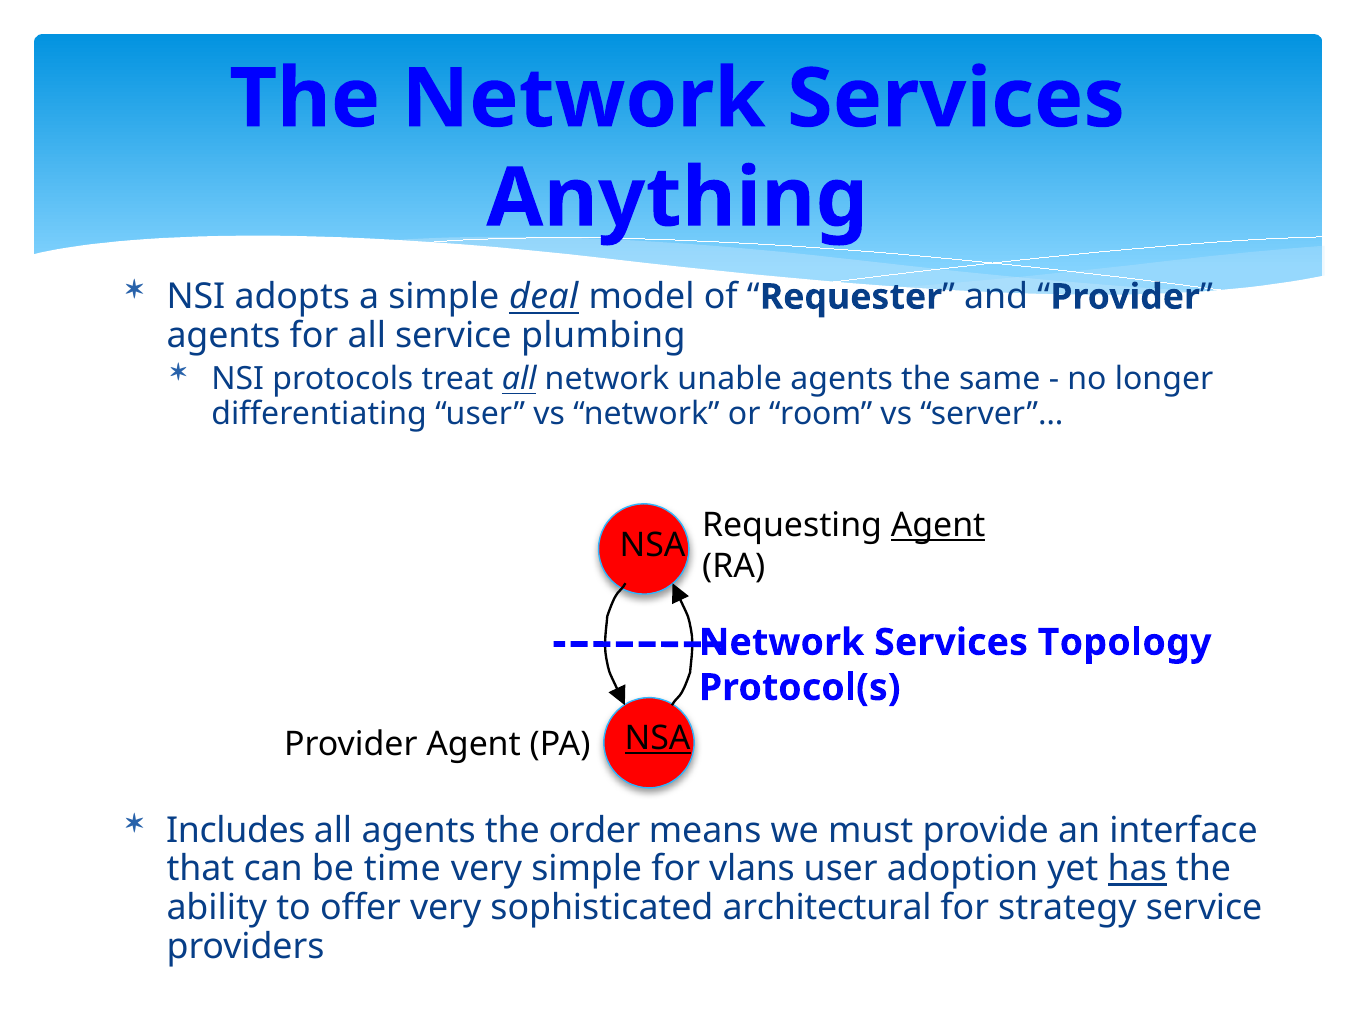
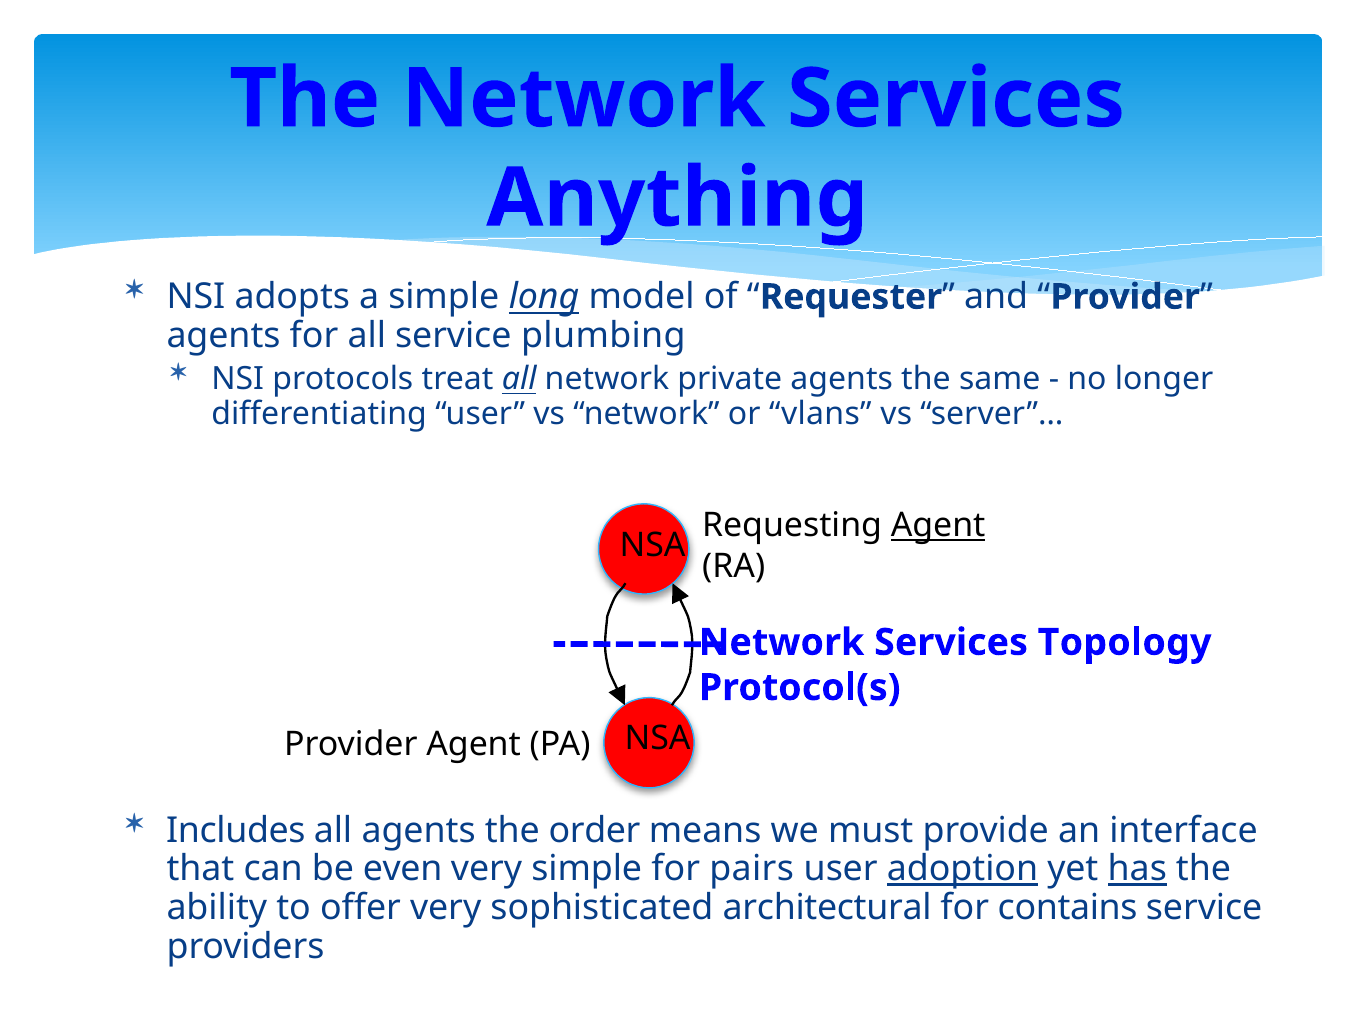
deal: deal -> long (544, 297)
unable: unable -> private (730, 379)
room: room -> vlans (820, 414)
NSA underline: present -> none (658, 739)
time: time -> even (403, 869)
vlans: vlans -> pairs (752, 869)
adoption underline: none -> present (963, 869)
strategy: strategy -> contains (1068, 908)
